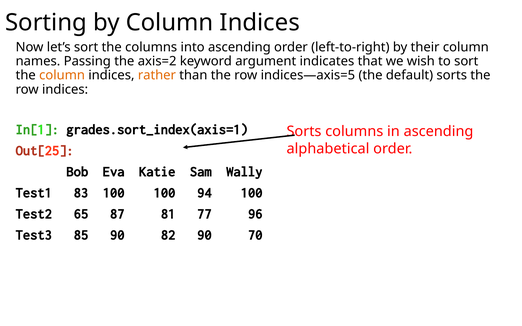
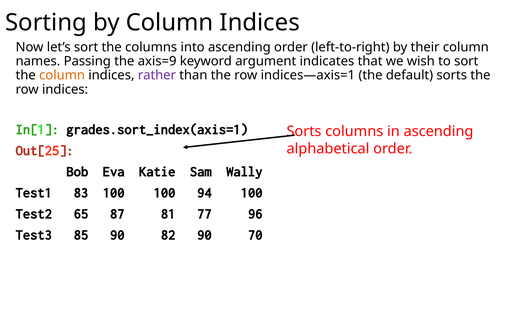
axis=2: axis=2 -> axis=9 (157, 61)
rather colour: orange -> purple (157, 75)
indices—axis=5: indices—axis=5 -> indices—axis=1 (308, 75)
